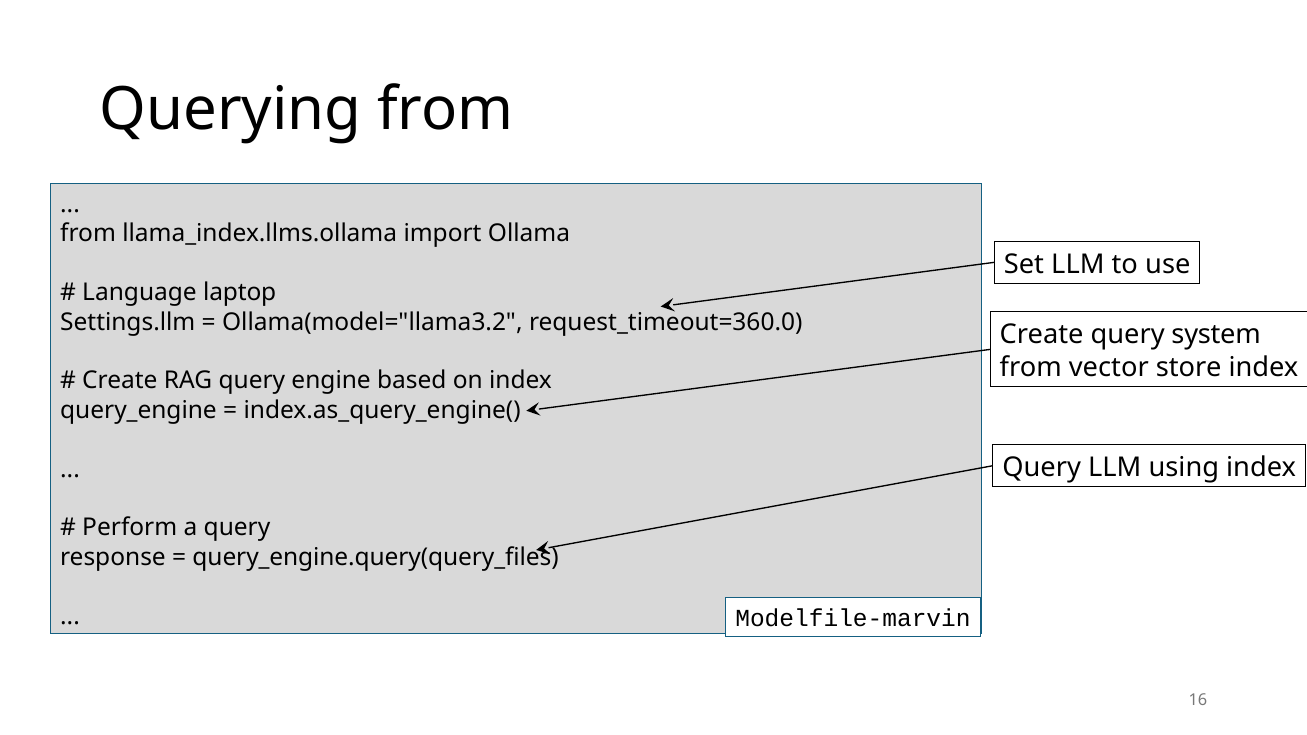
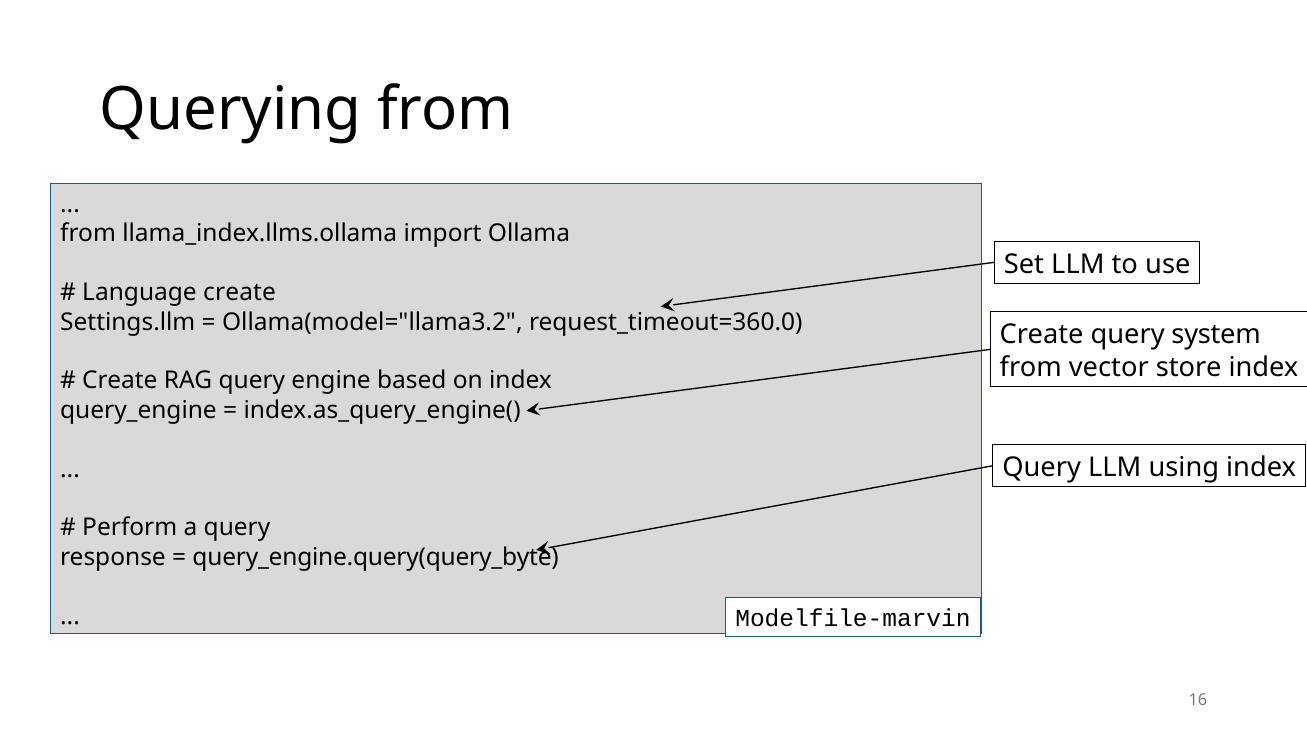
Language laptop: laptop -> create (240, 293)
query_engine.query(query_files: query_engine.query(query_files -> query_engine.query(query_byte (376, 557)
